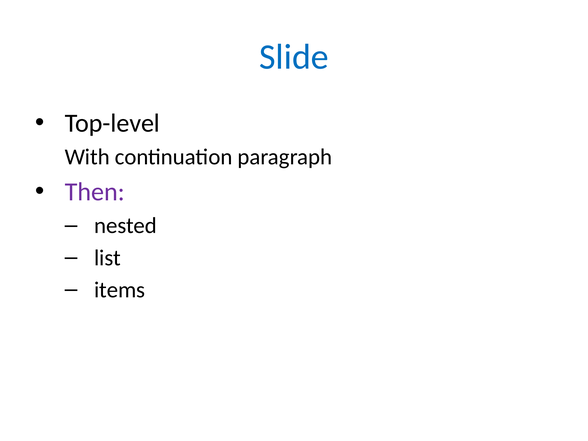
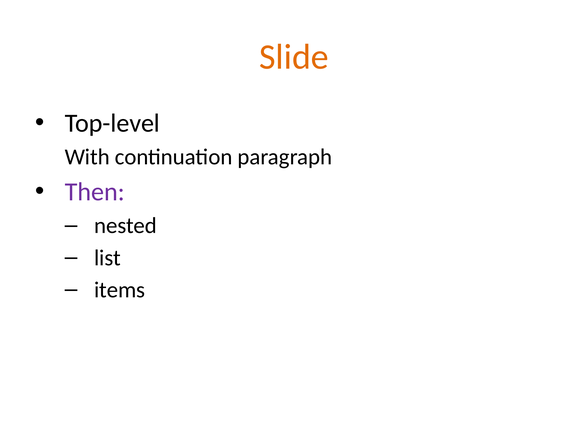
Slide colour: blue -> orange (294, 57)
